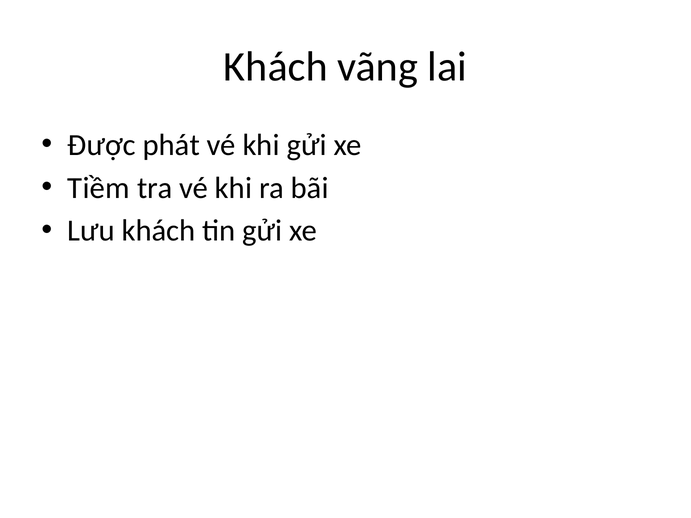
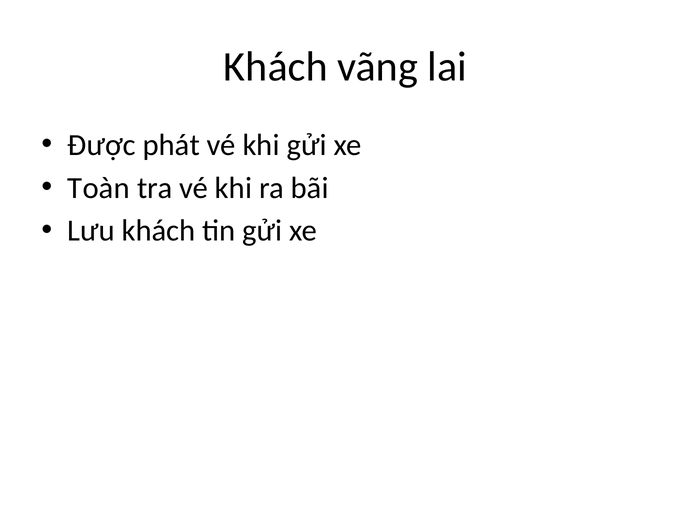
Tiềm: Tiềm -> Toàn (99, 188)
